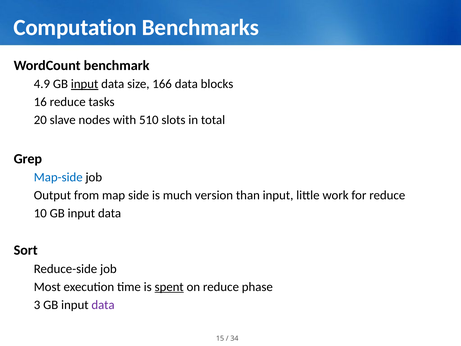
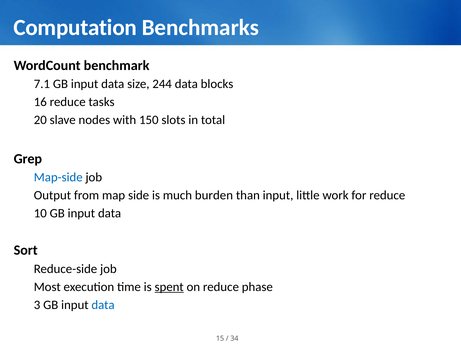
4.9: 4.9 -> 7.1 (42, 84)
input underline: present -> none (85, 84)
166: 166 -> 244 (162, 84)
510: 510 -> 150 (149, 120)
version: version -> burden (214, 195)
data colour: purple -> blue (103, 305)
